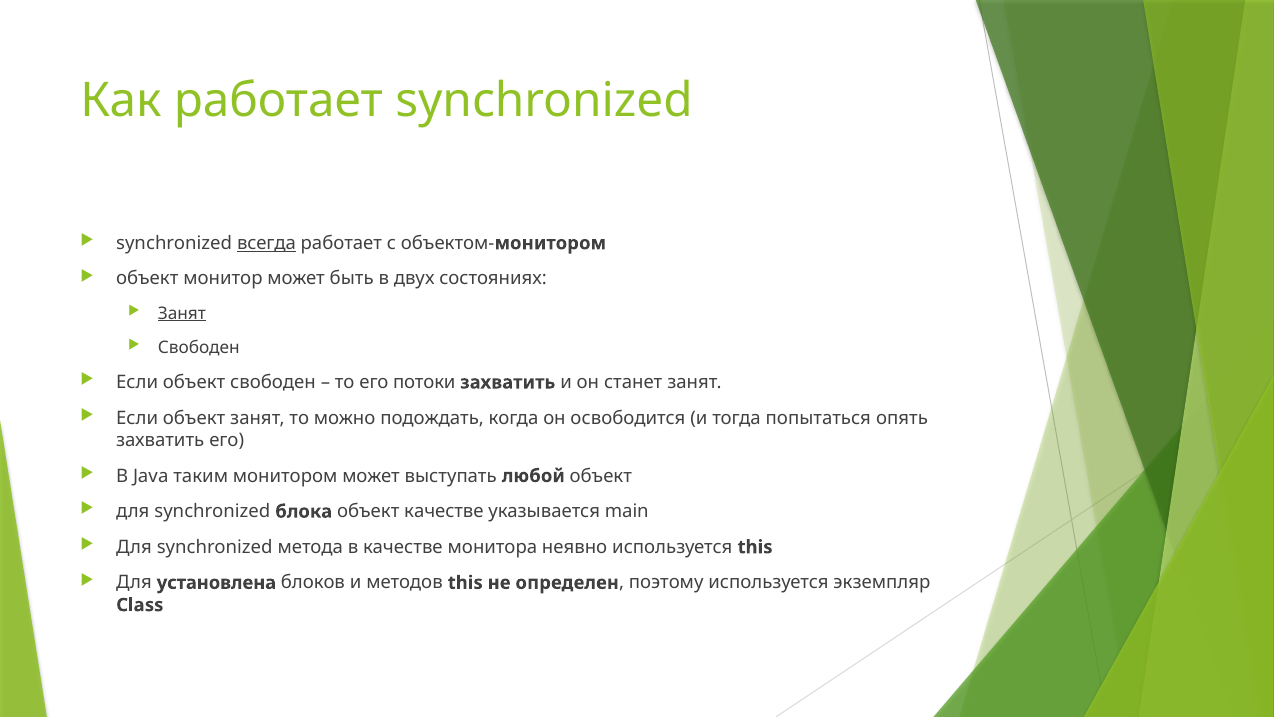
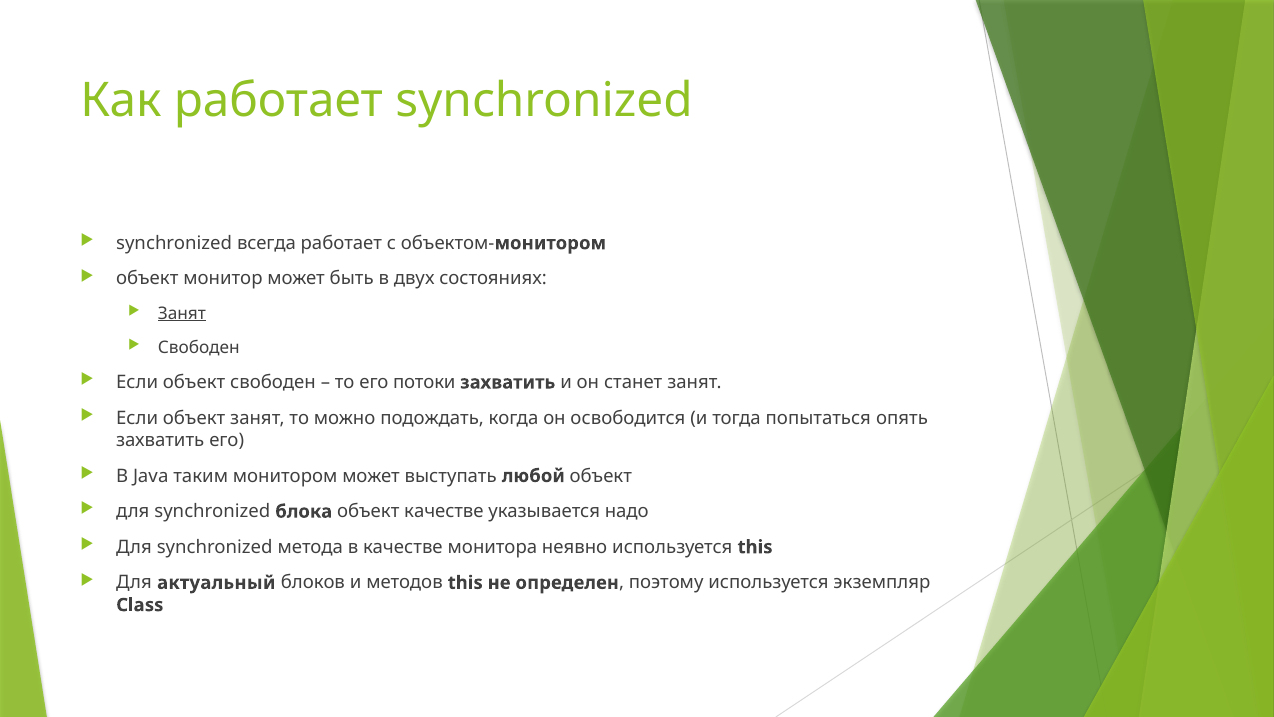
всегда underline: present -> none (266, 243)
main: main -> надо (627, 511)
установлена: установлена -> актуальный (216, 582)
